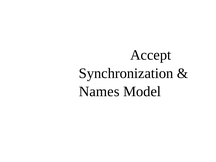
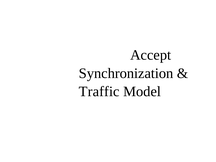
Names: Names -> Traffic (99, 91)
